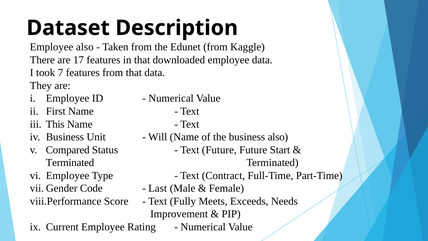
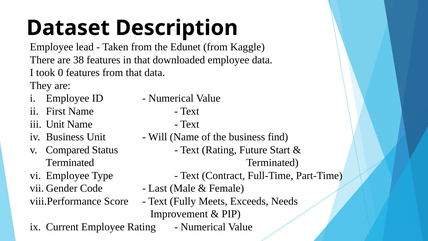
Employee also: also -> lead (85, 47)
17: 17 -> 38 (79, 60)
7: 7 -> 0 (61, 73)
This: This -> Unit (55, 124)
business also: also -> find (278, 137)
Text Future: Future -> Rating (219, 150)
